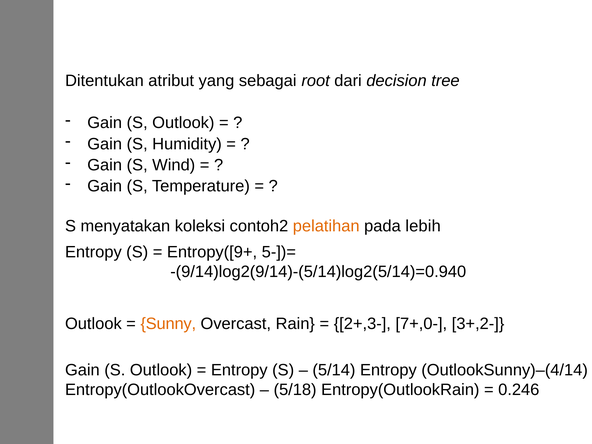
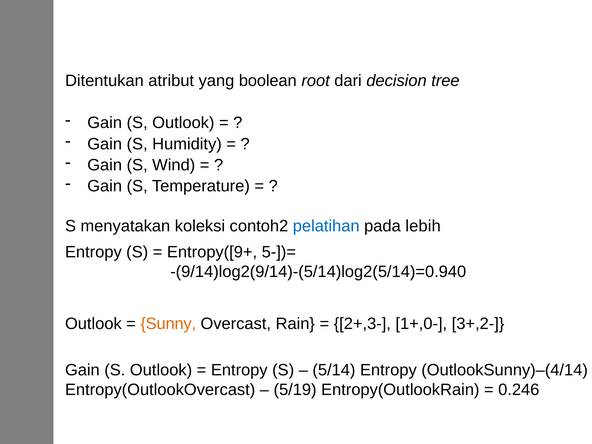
sebagai: sebagai -> boolean (268, 81)
pelatihan colour: orange -> blue (326, 226)
7+,0-: 7+,0- -> 1+,0- (421, 324)
5/18: 5/18 -> 5/19 (295, 390)
